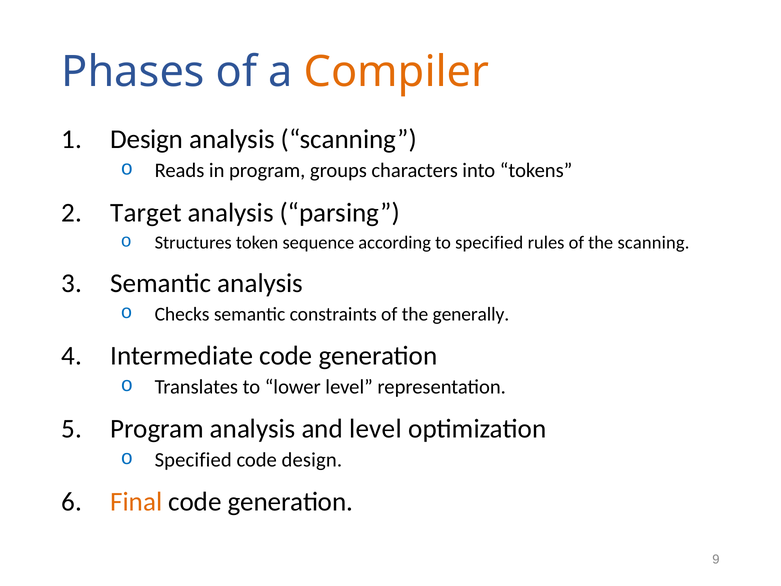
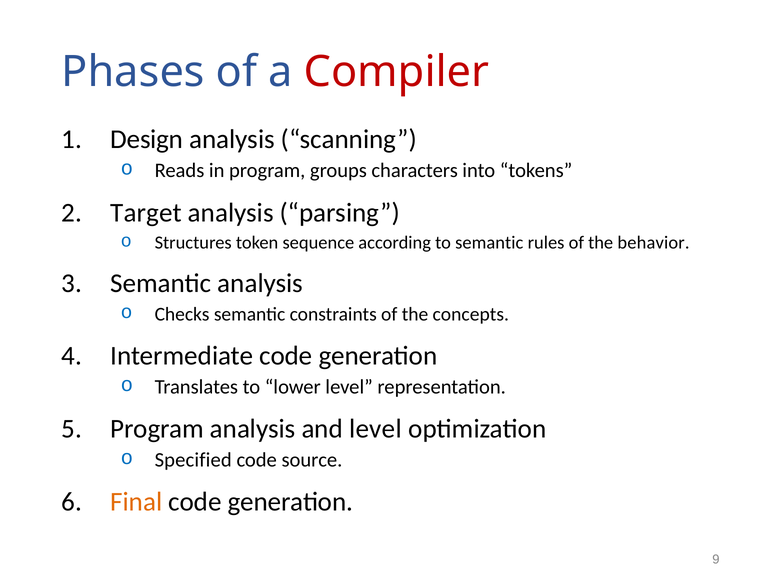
Compiler colour: orange -> red (397, 72)
to specified: specified -> semantic (489, 243)
the scanning: scanning -> behavior (654, 243)
generally: generally -> concepts (471, 314)
code design: design -> source (312, 460)
